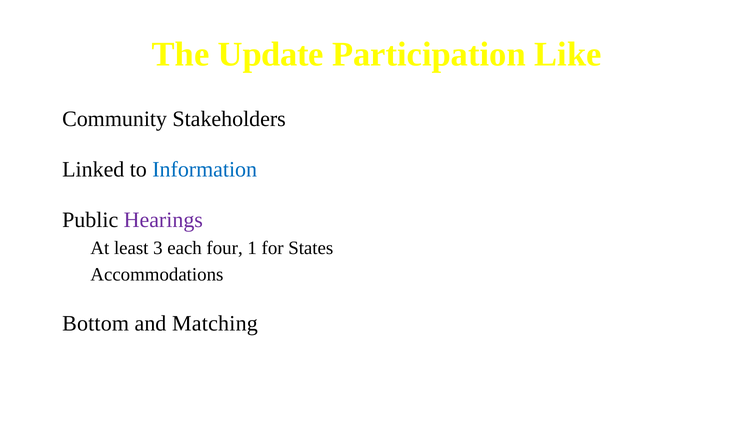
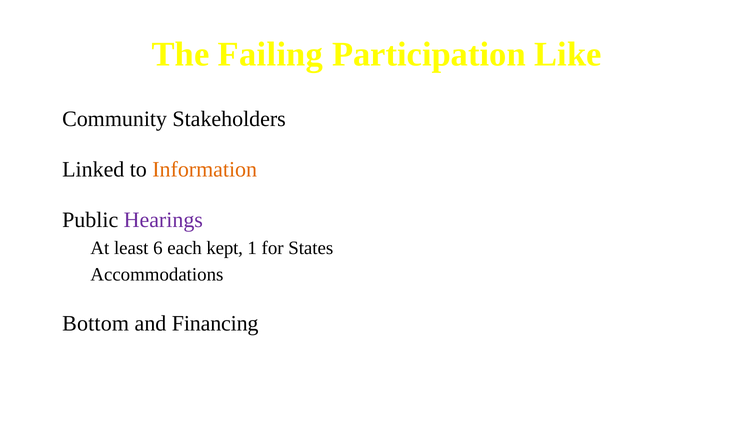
Update: Update -> Failing (271, 54)
Information colour: blue -> orange (205, 170)
3: 3 -> 6 (158, 248)
four: four -> kept (225, 248)
Matching: Matching -> Financing (215, 323)
